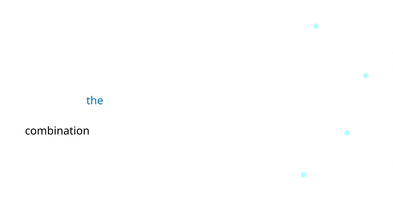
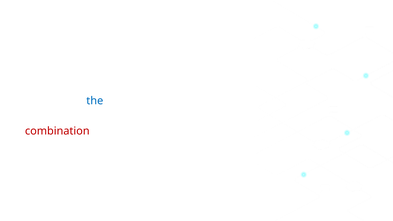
combination colour: black -> red (57, 131)
